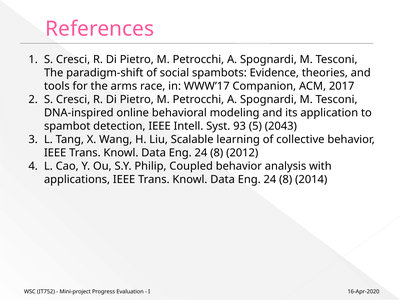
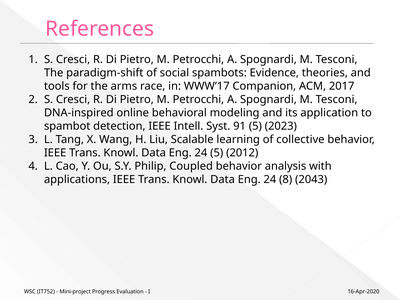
93: 93 -> 91 (240, 126)
2043: 2043 -> 2023 (281, 126)
8: 8 -> 5 (217, 153)
2014: 2014 -> 2043 (311, 179)
